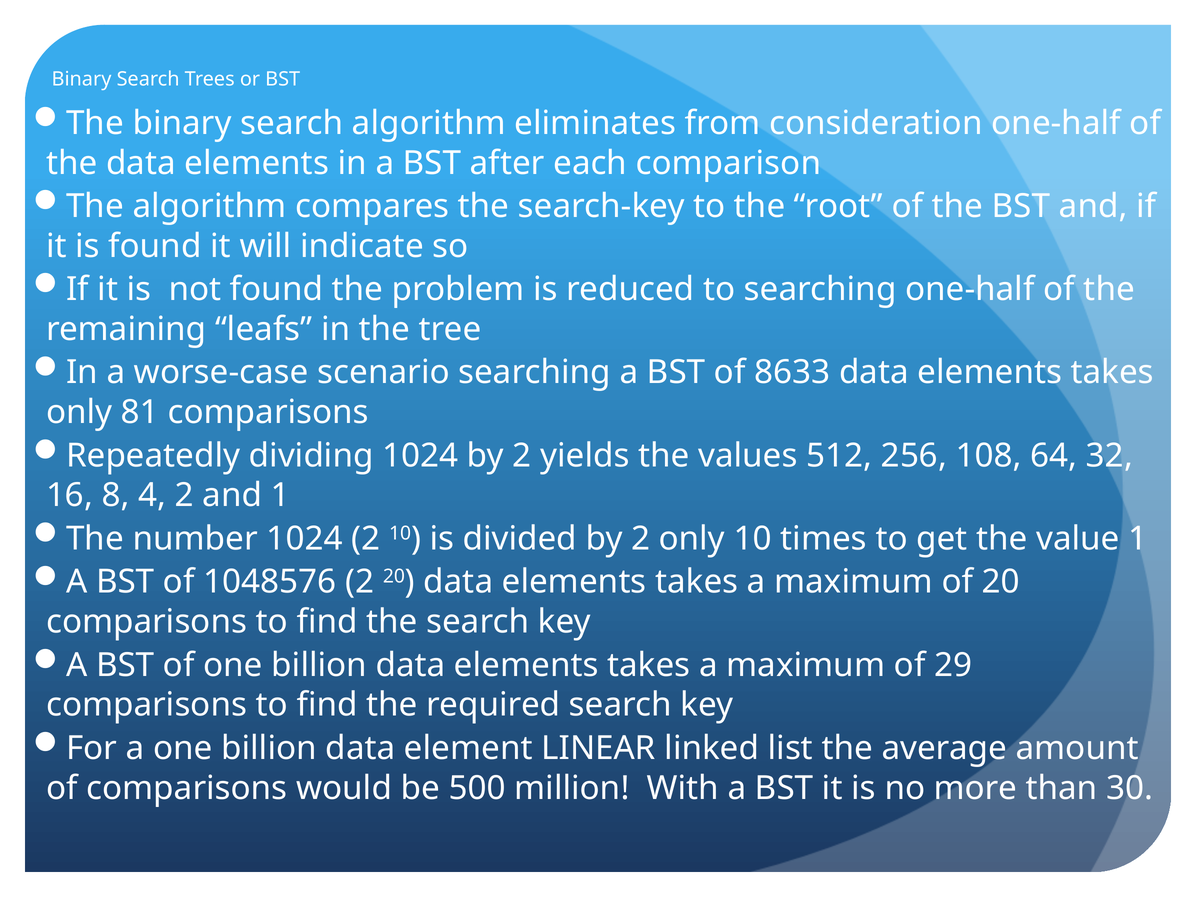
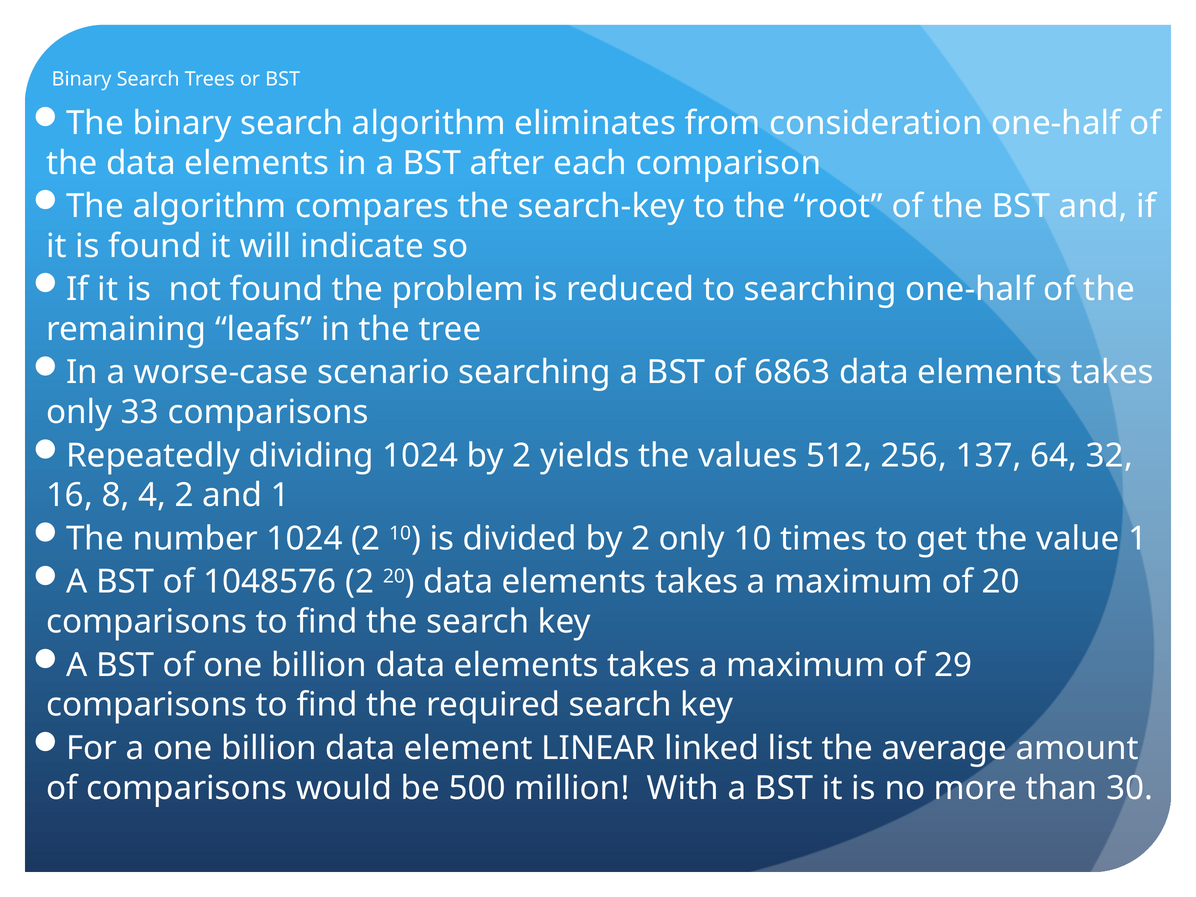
8633: 8633 -> 6863 (792, 373)
81: 81 -> 33 (140, 412)
108: 108 -> 137 (989, 456)
